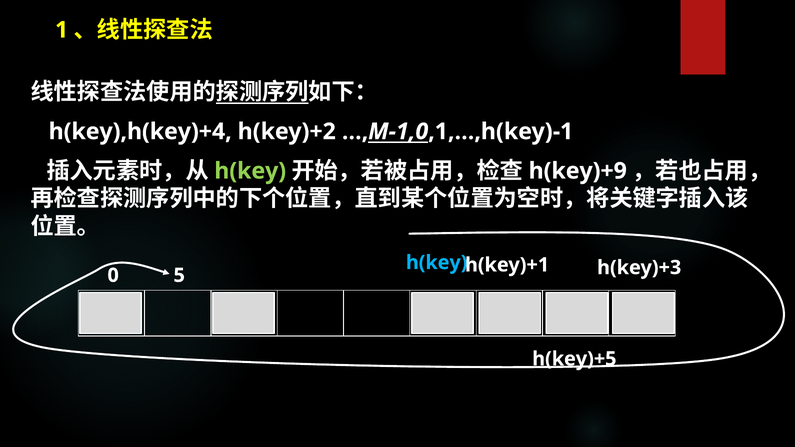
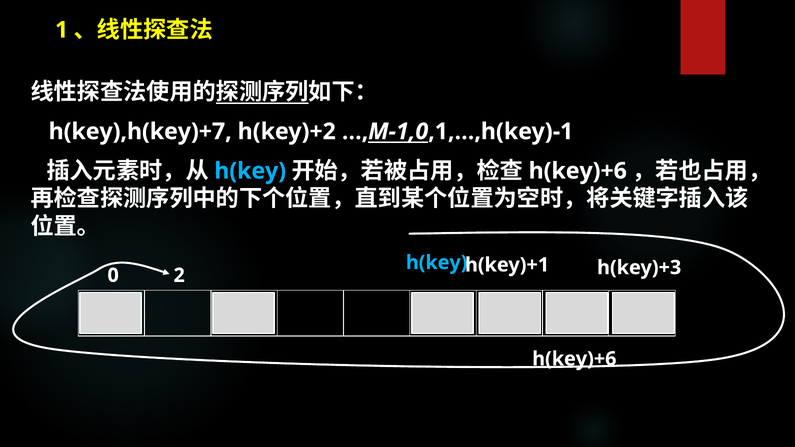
h(key),h(key)+4: h(key),h(key)+4 -> h(key),h(key)+7 (140, 132)
h(key colour: light green -> light blue (250, 171)
h(key)+9: h(key)+9 -> h(key)+6 (578, 171)
5: 5 -> 2 (179, 275)
h(key)+5: h(key)+5 -> h(key)+6 (574, 359)
